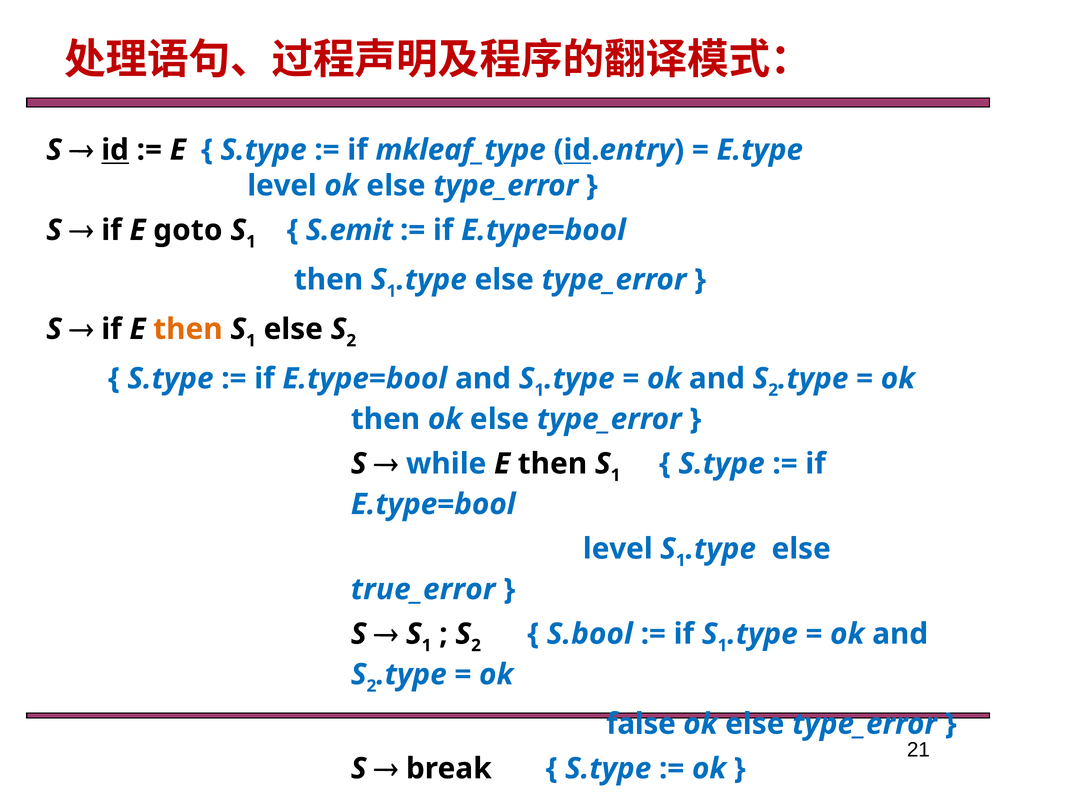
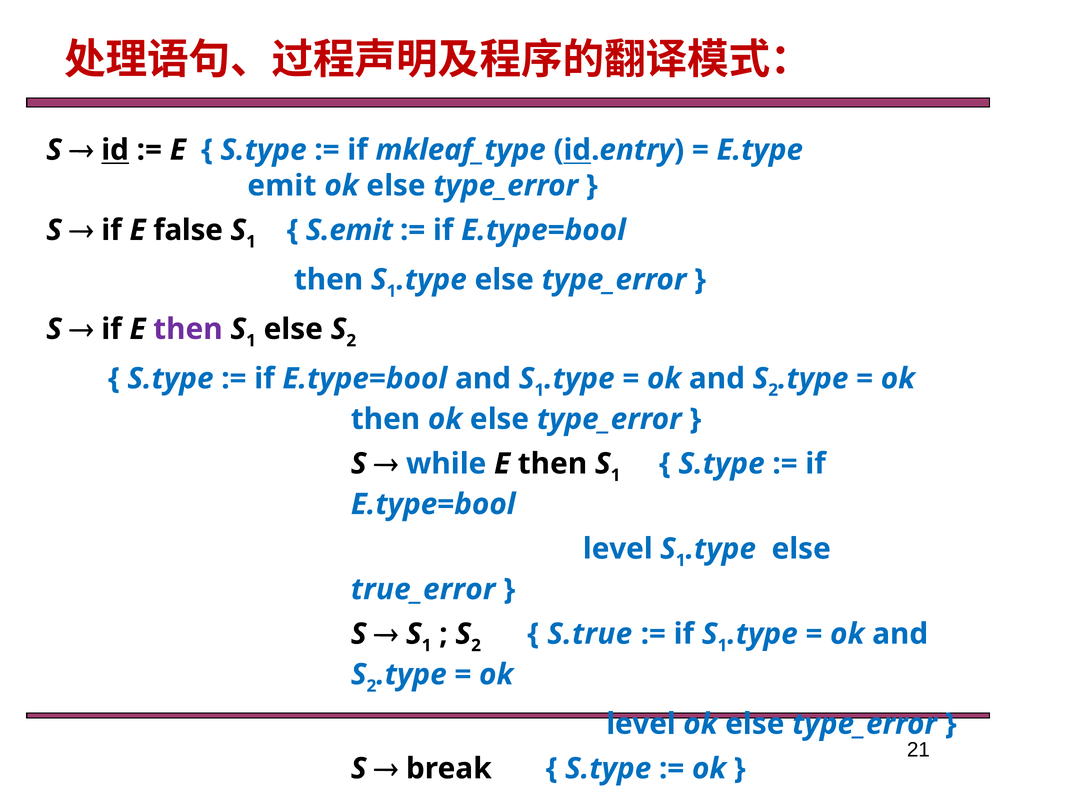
level: level -> emit (282, 186)
goto: goto -> false (188, 230)
then colour: orange -> purple (188, 329)
S.bool: S.bool -> S.true (590, 634)
false: false -> level (641, 724)
